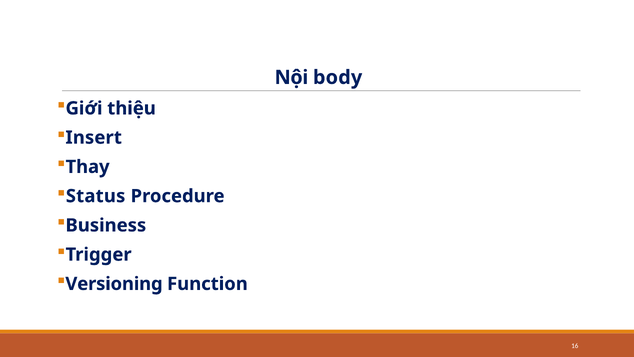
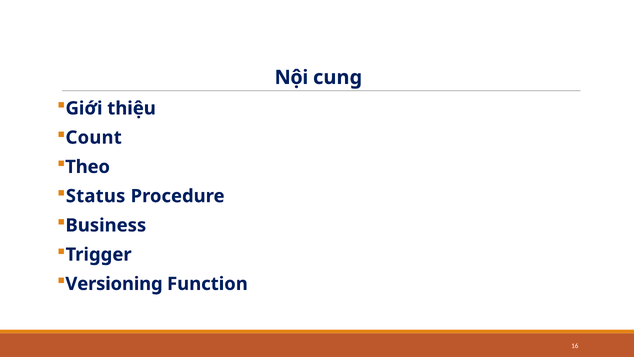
body: body -> cung (338, 77)
Insert: Insert -> Count (94, 137)
Thay: Thay -> Theo (88, 167)
